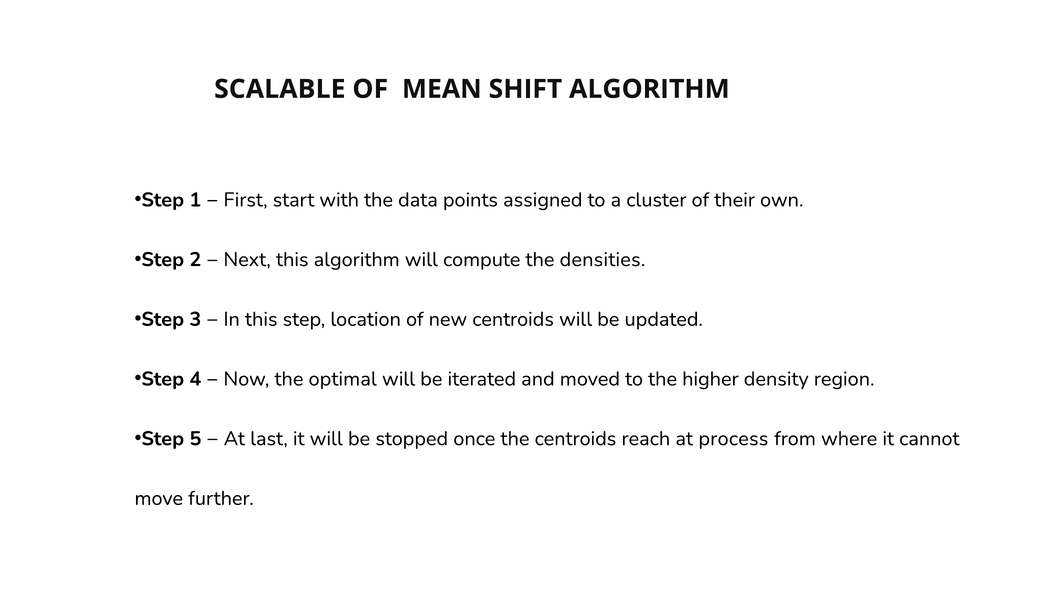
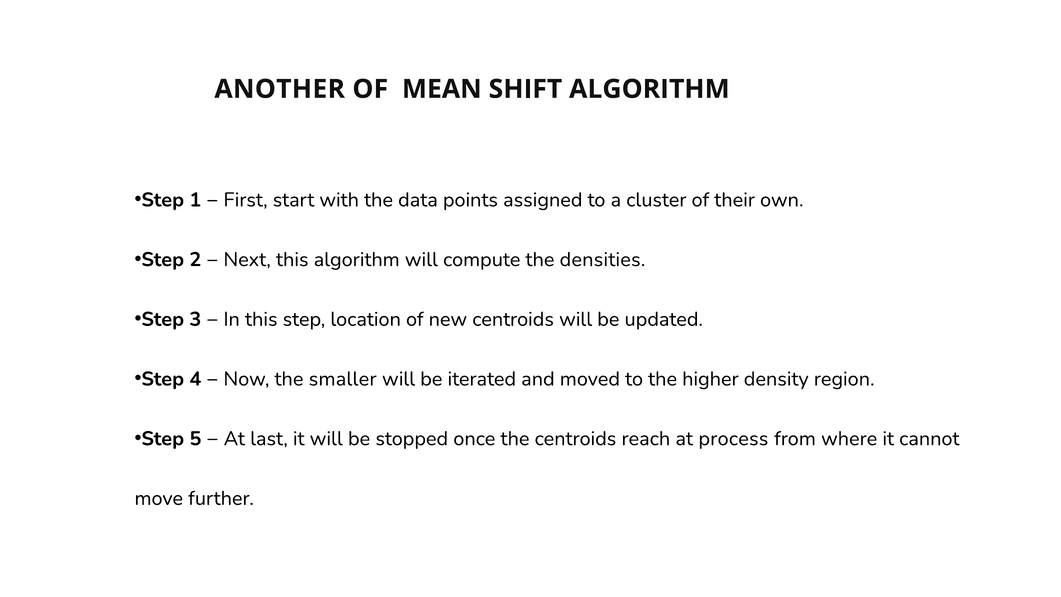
SCALABLE: SCALABLE -> ANOTHER (280, 89)
optimal: optimal -> smaller (343, 379)
